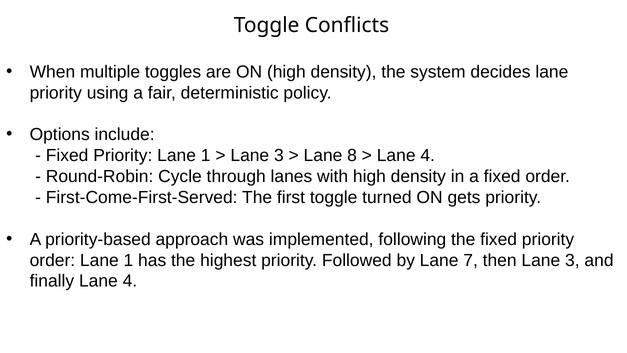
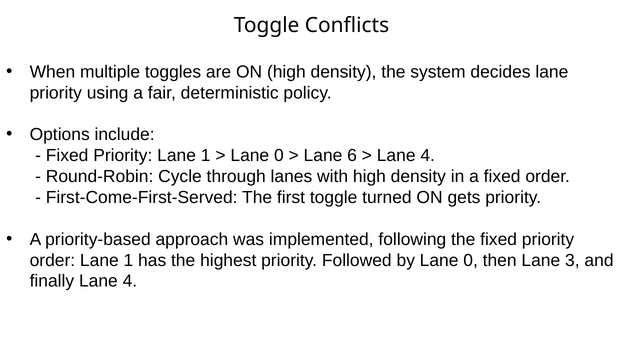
3: 3 -> 0 (279, 155)
8: 8 -> 6 (352, 155)
by Lane 7: 7 -> 0 (471, 260)
